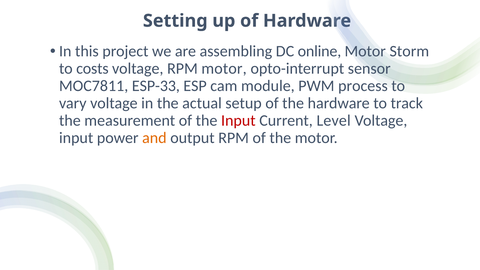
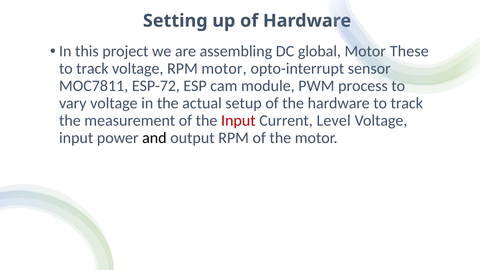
online: online -> global (319, 51)
Storm: Storm -> These (409, 51)
costs: costs -> track (92, 69)
ESP-33: ESP-33 -> ESP-72 (156, 86)
and colour: orange -> black (154, 138)
